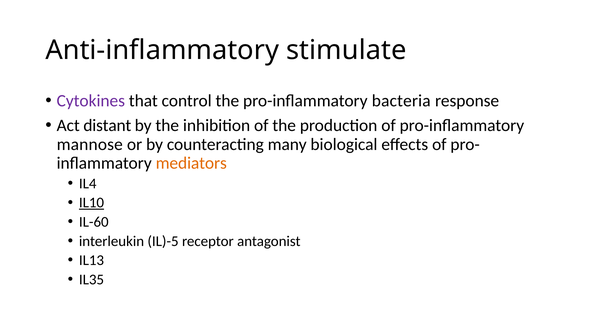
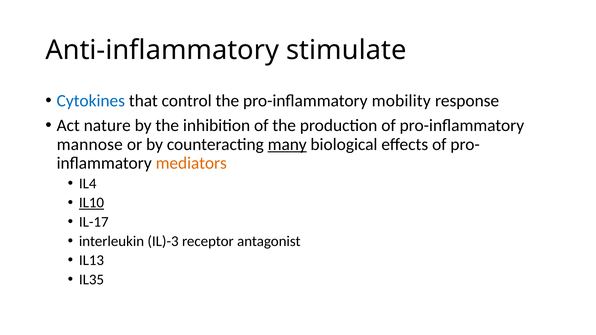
Cytokines colour: purple -> blue (91, 101)
bacteria: bacteria -> mobility (401, 101)
distant: distant -> nature (107, 126)
many underline: none -> present (287, 144)
IL-60: IL-60 -> IL-17 (94, 222)
IL)-5: IL)-5 -> IL)-3 (163, 241)
